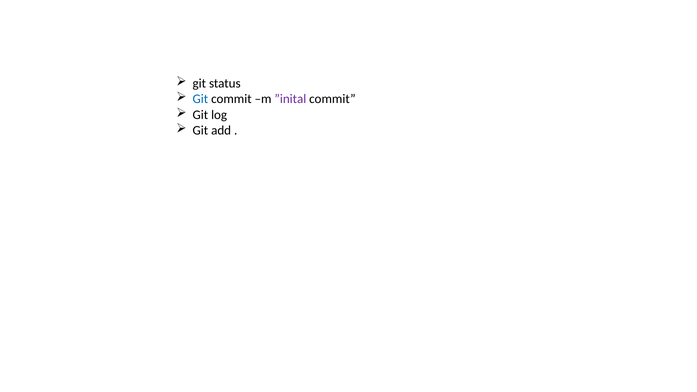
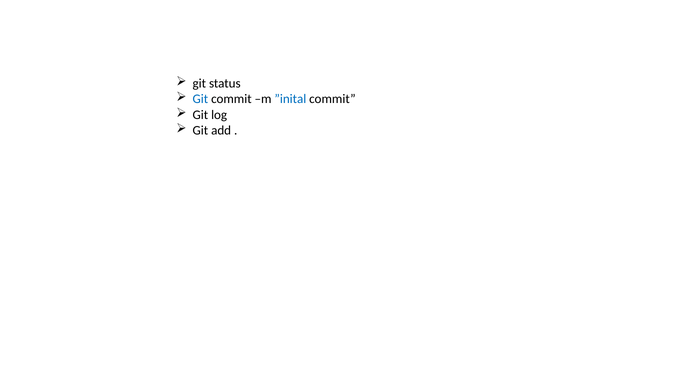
”inital colour: purple -> blue (290, 99)
